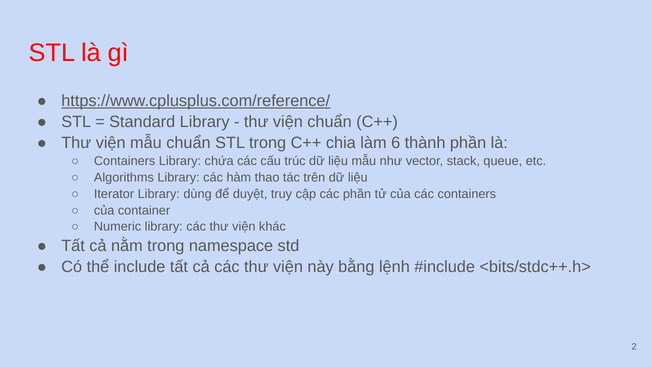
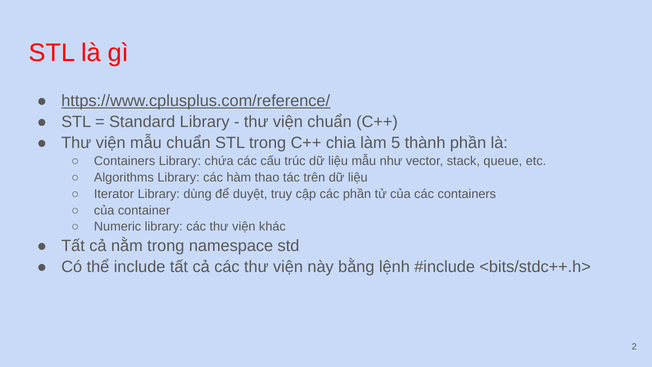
6: 6 -> 5 (396, 143)
